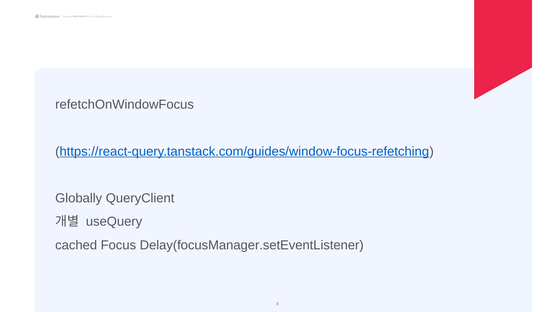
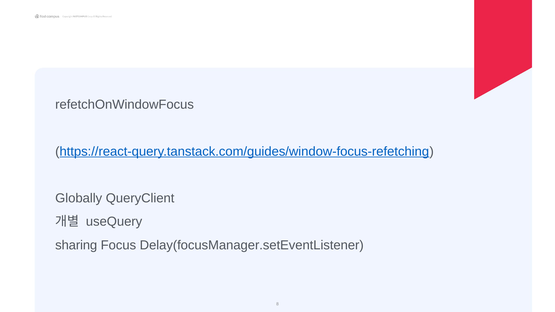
cached: cached -> sharing (76, 245)
